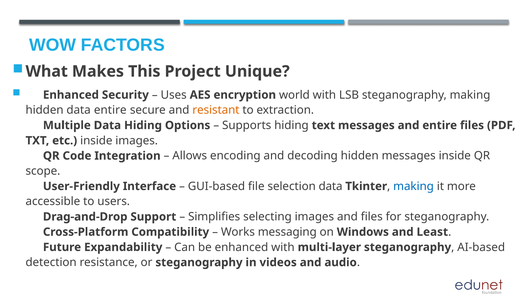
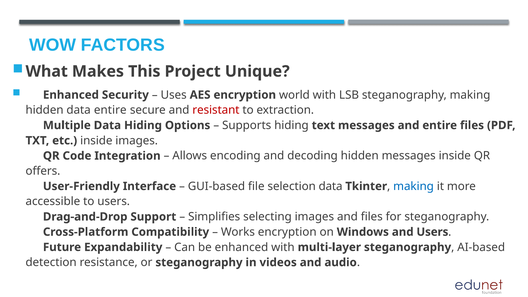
resistant colour: orange -> red (216, 110)
scope: scope -> offers (43, 171)
Works messaging: messaging -> encryption (287, 232)
and Least: Least -> Users (432, 232)
